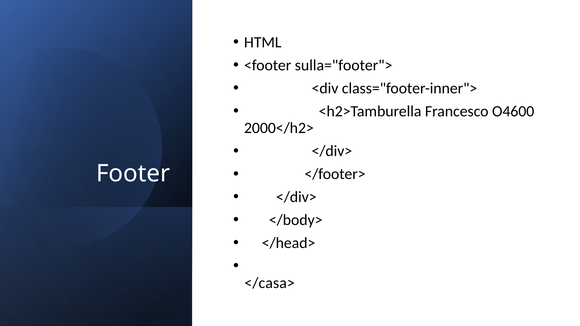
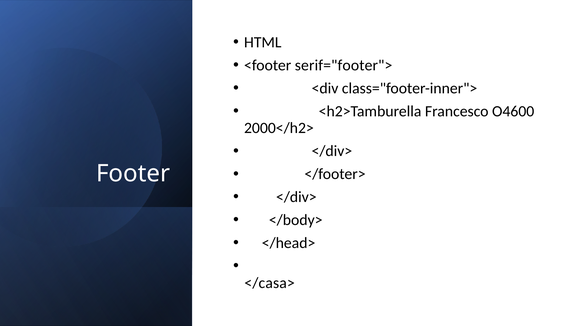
sulla="footer">: sulla="footer"> -> serif="footer"> (344, 65)
